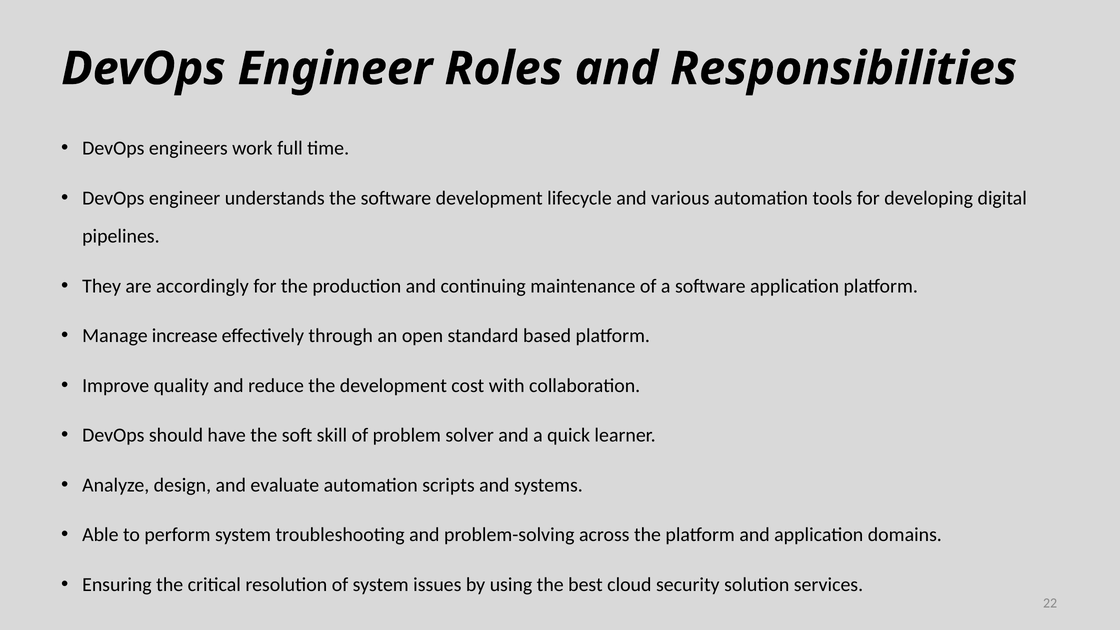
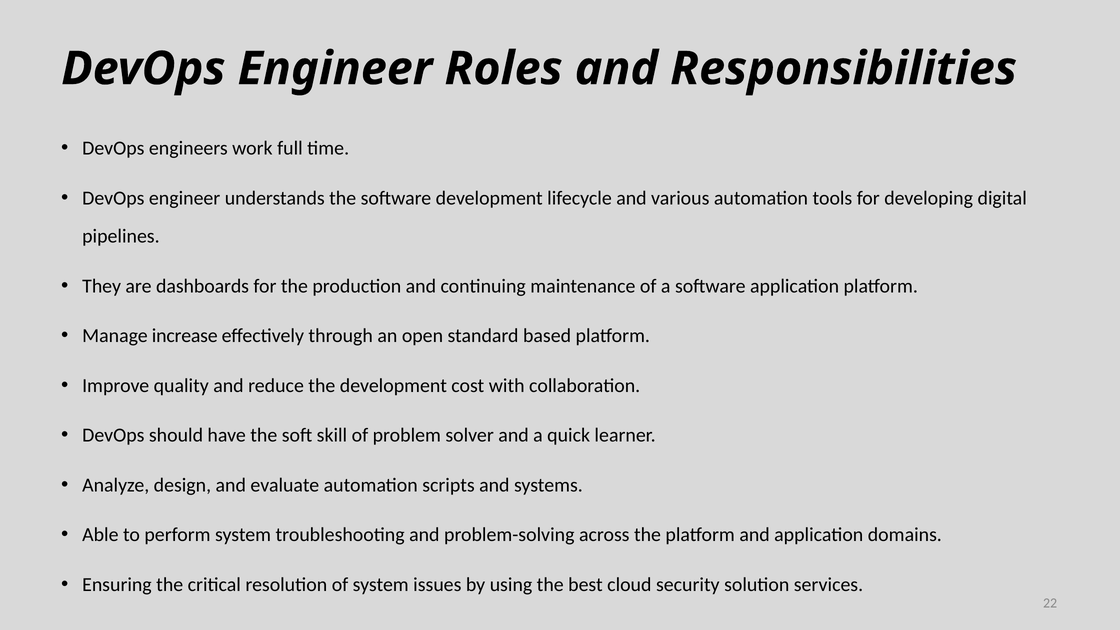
accordingly: accordingly -> dashboards (203, 286)
